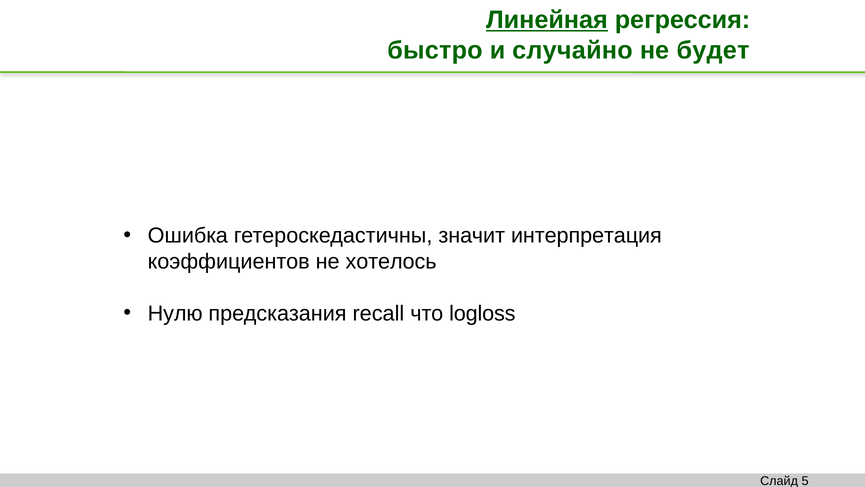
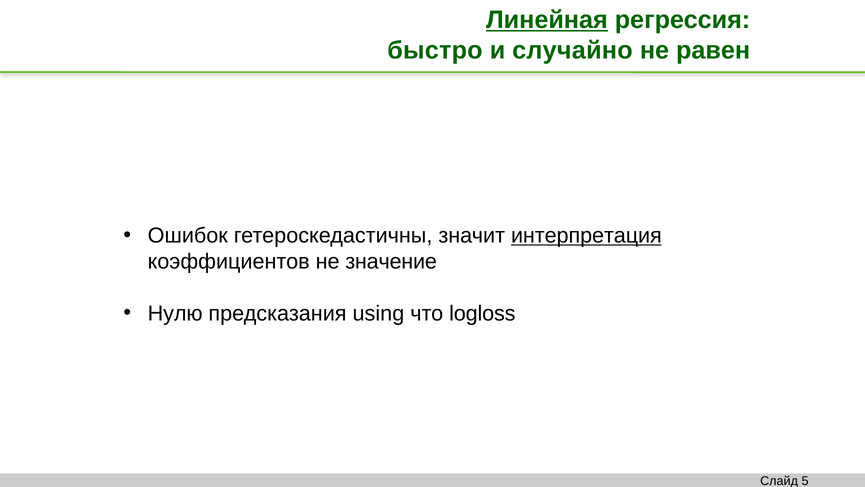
будет: будет -> равен (713, 50)
Ошибка: Ошибка -> Ошибок (188, 235)
интерпретация underline: none -> present (586, 235)
хотелось: хотелось -> значение (391, 261)
recall: recall -> using (378, 313)
